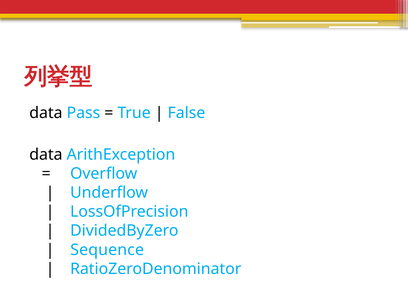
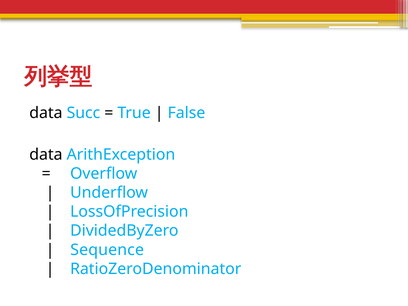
Pass: Pass -> Succ (83, 113)
